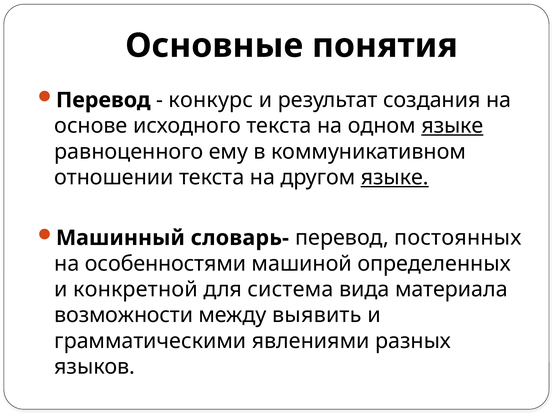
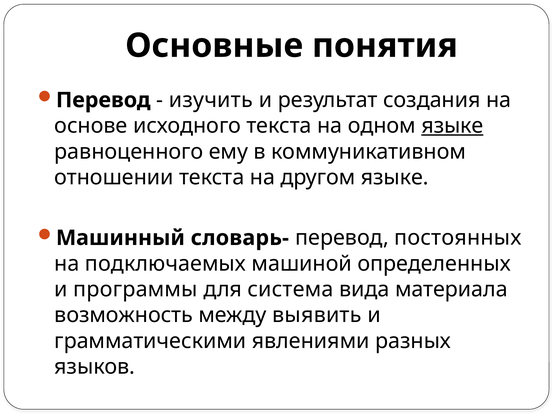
конкурс: конкурс -> изучить (211, 100)
языке underline: present -> none (395, 177)
особенностями: особенностями -> подключаемых (165, 264)
конкретной: конкретной -> программы (135, 289)
возможности: возможности -> возможность (124, 315)
